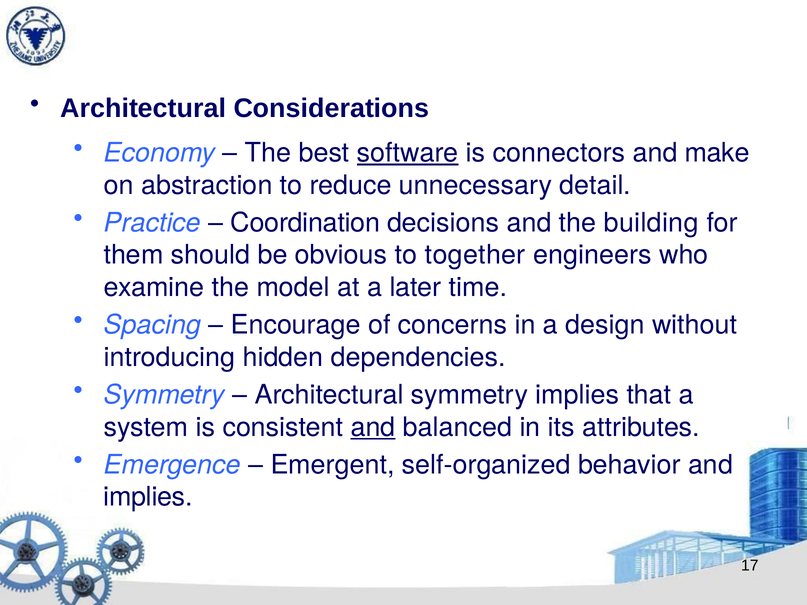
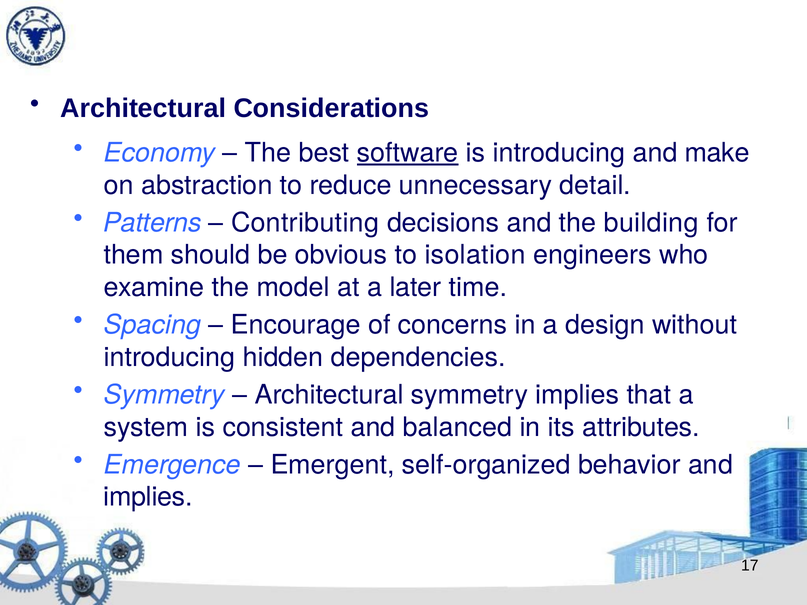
is connectors: connectors -> introducing (559, 153)
Practice: Practice -> Patterns (152, 223)
Coordination: Coordination -> Contributing (305, 223)
together: together -> isolation (475, 255)
and underline: present -> none (373, 427)
